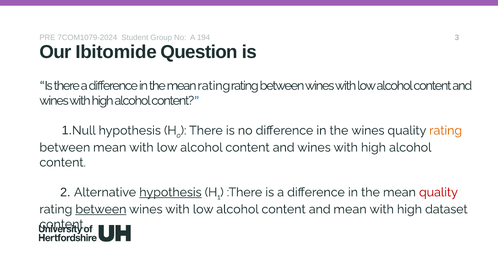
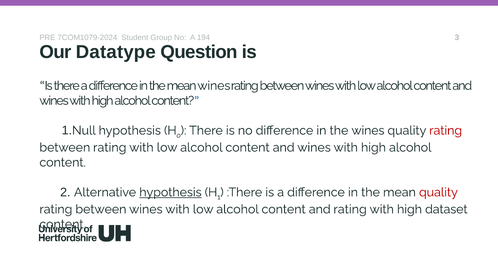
Ibitomide: Ibitomide -> Datatype (116, 52)
mean rating: rating -> wines (214, 86)
rating colour: orange -> red (446, 131)
between mean: mean -> rating (110, 148)
between underline: present -> none (101, 209)
and mean: mean -> rating (350, 209)
